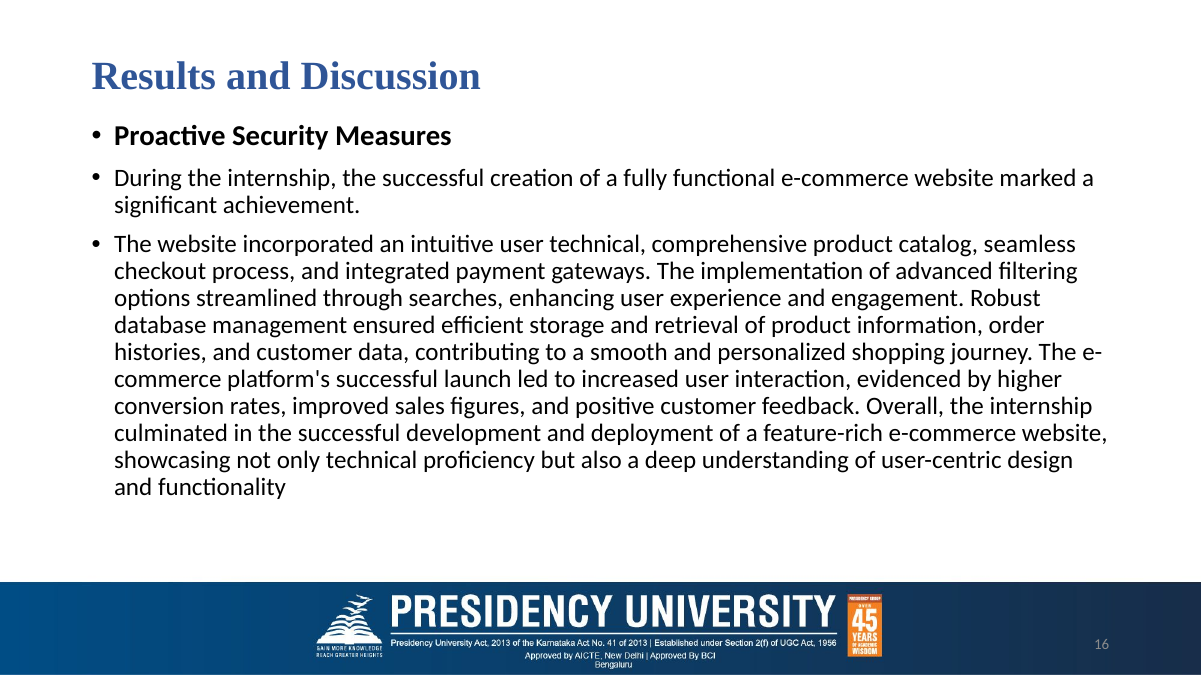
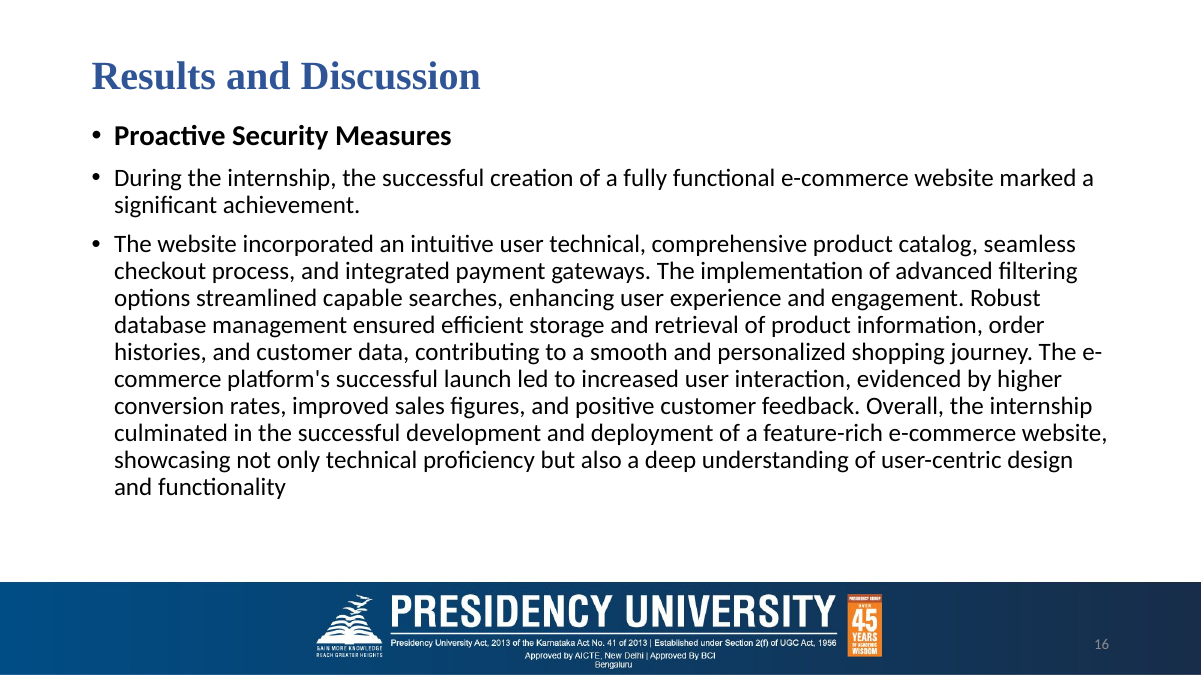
through: through -> capable (363, 299)
